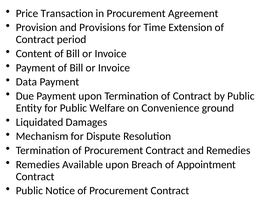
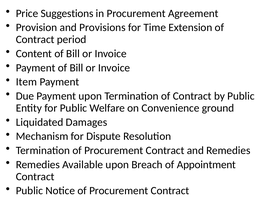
Transaction: Transaction -> Suggestions (67, 13)
Data: Data -> Item (26, 82)
